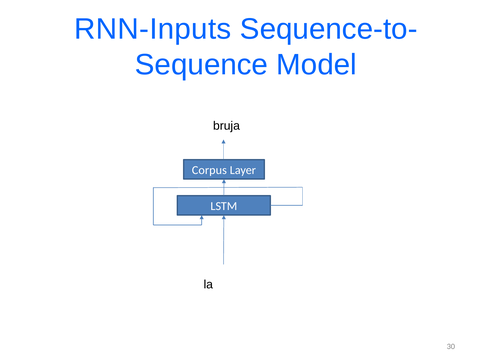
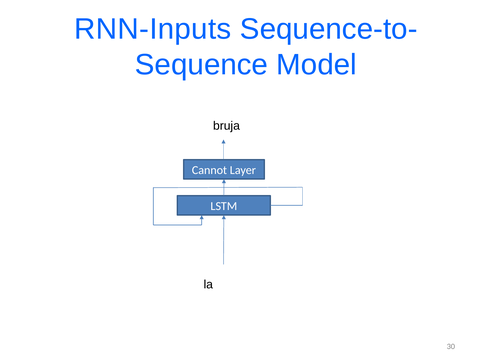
Corpus: Corpus -> Cannot (209, 170)
